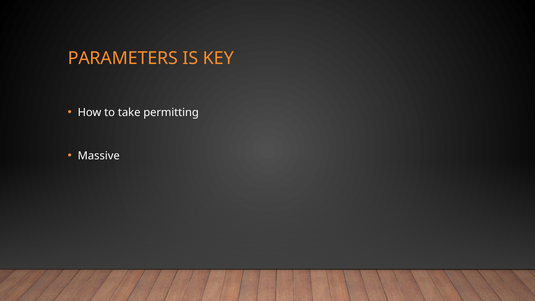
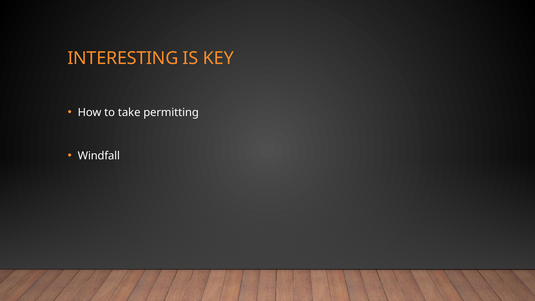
PARAMETERS: PARAMETERS -> INTERESTING (123, 58)
Massive: Massive -> Windfall (99, 156)
